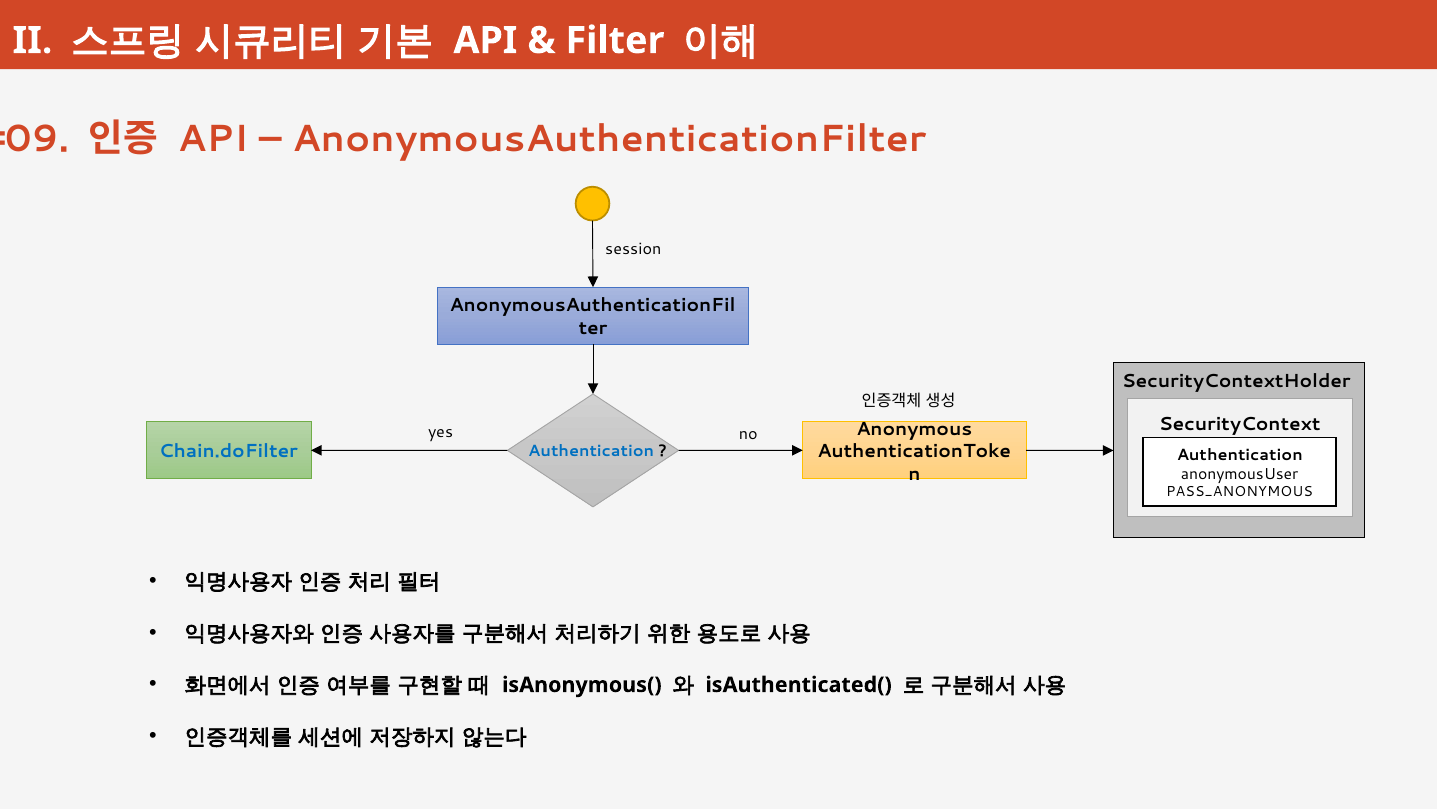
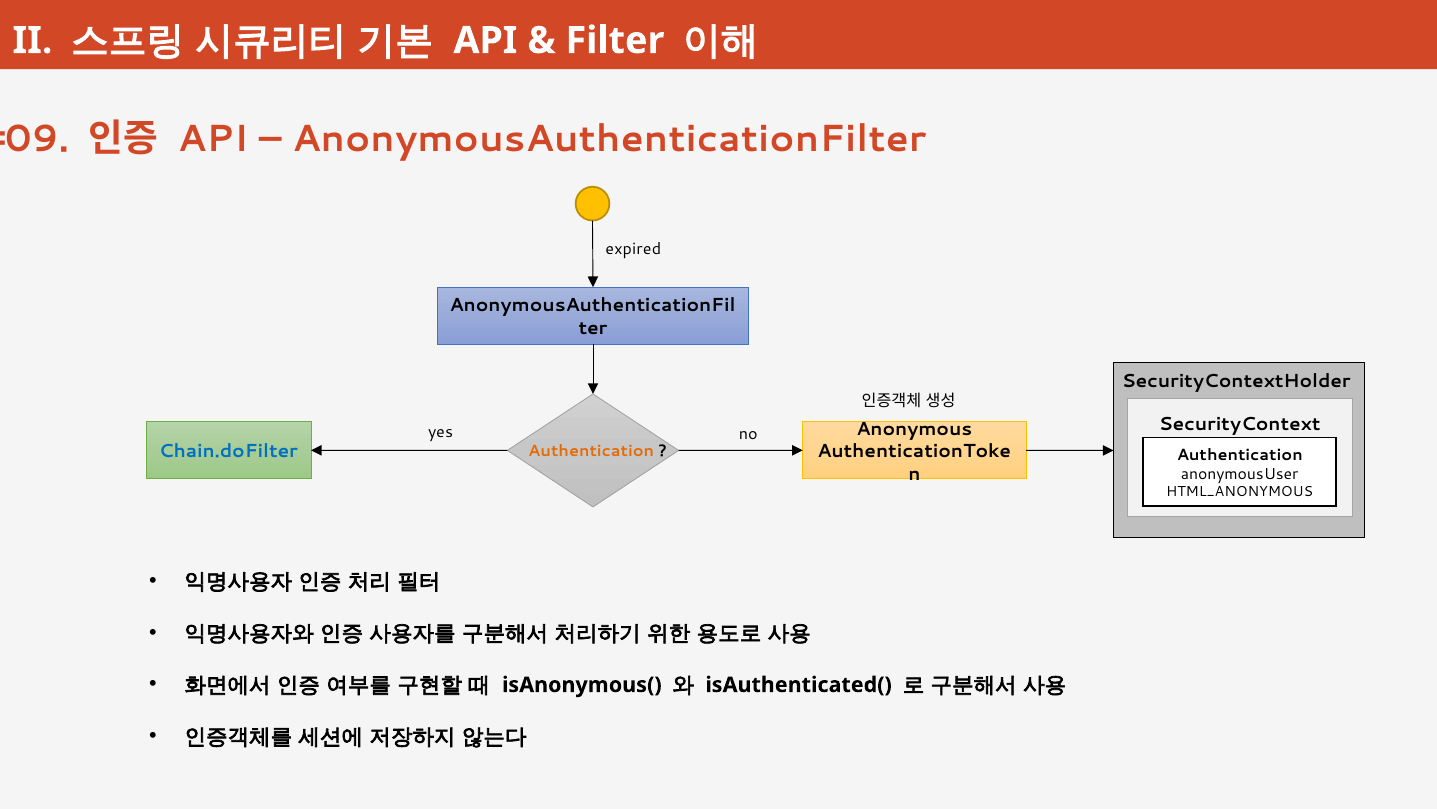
session: session -> expired (633, 249)
Authentication colour: blue -> orange (591, 451)
PASS_ANONYMOUS: PASS_ANONYMOUS -> HTML_ANONYMOUS (1240, 492)
